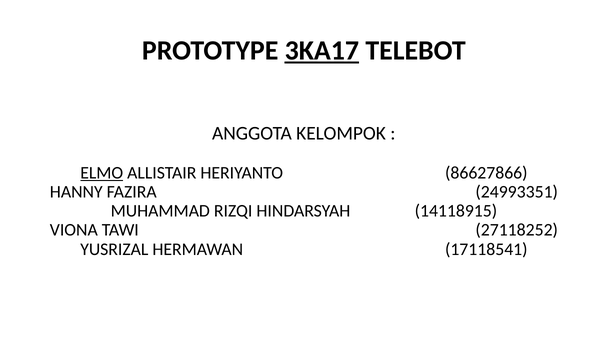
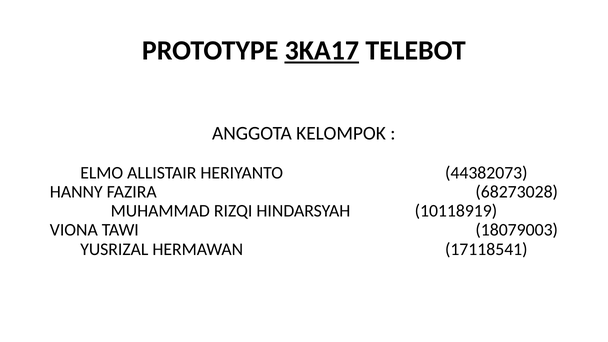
ELMO underline: present -> none (102, 173)
86627866: 86627866 -> 44382073 (486, 173)
24993351: 24993351 -> 68273028 (517, 192)
14118915: 14118915 -> 10118919 (456, 211)
27118252: 27118252 -> 18079003 (517, 230)
